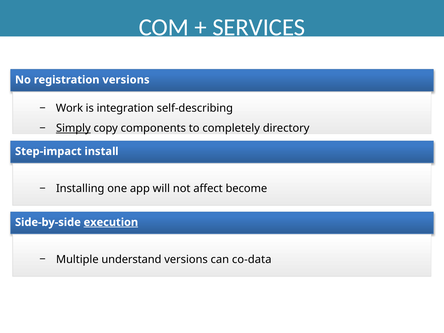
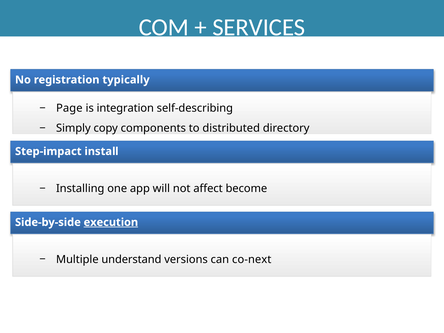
registration versions: versions -> typically (126, 80)
Work: Work -> Page (69, 108)
Simply underline: present -> none (73, 128)
completely: completely -> distributed (231, 128)
co-data: co-data -> co-next (252, 259)
